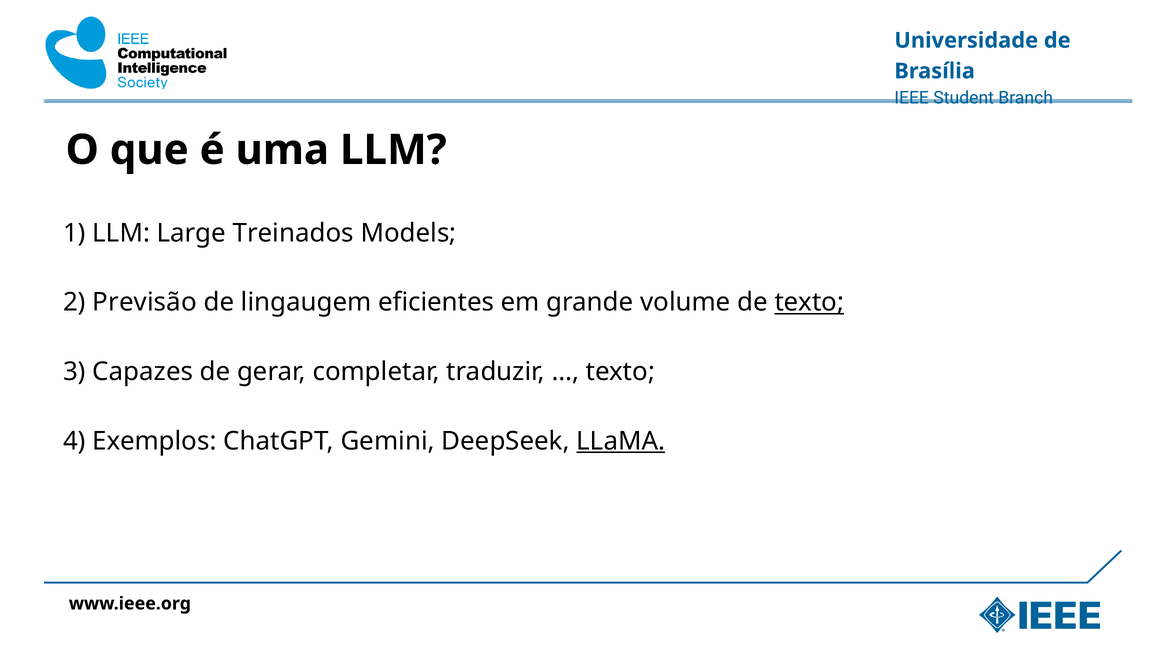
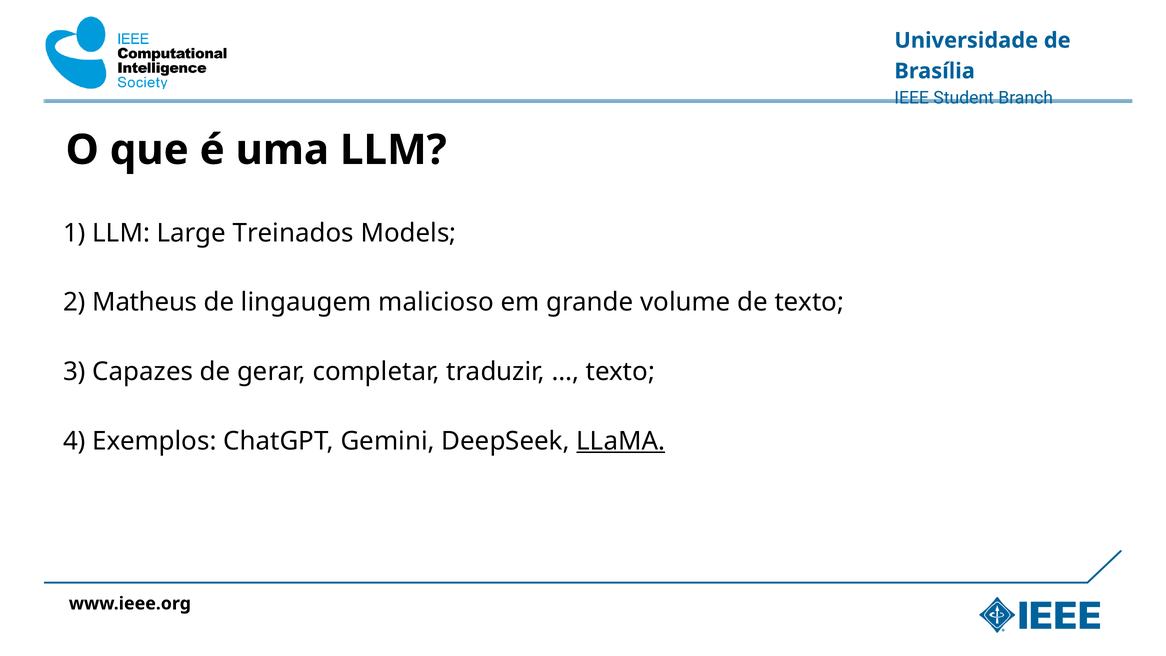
Previsão: Previsão -> Matheus (145, 302)
eficientes: eficientes -> malicioso (436, 302)
texto underline: present -> none (809, 302)
